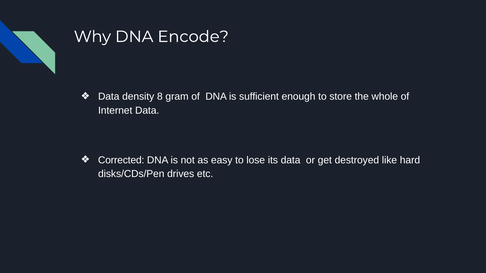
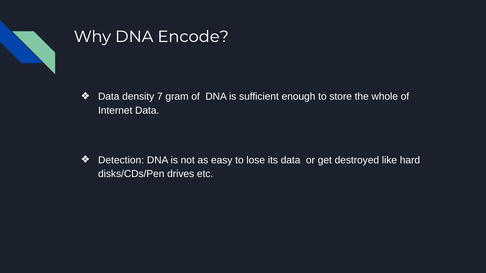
8: 8 -> 7 (160, 97)
Corrected: Corrected -> Detection (121, 160)
